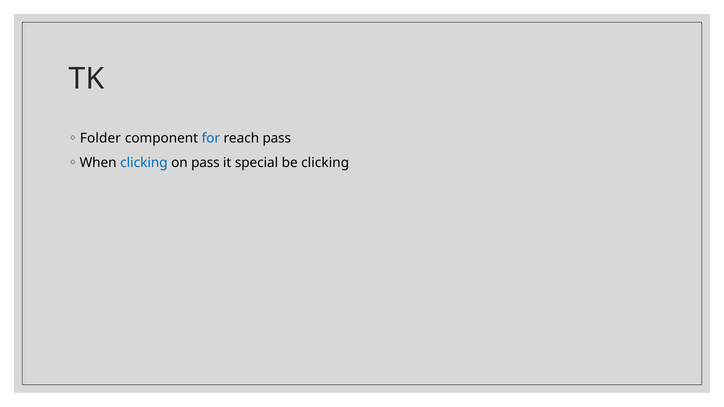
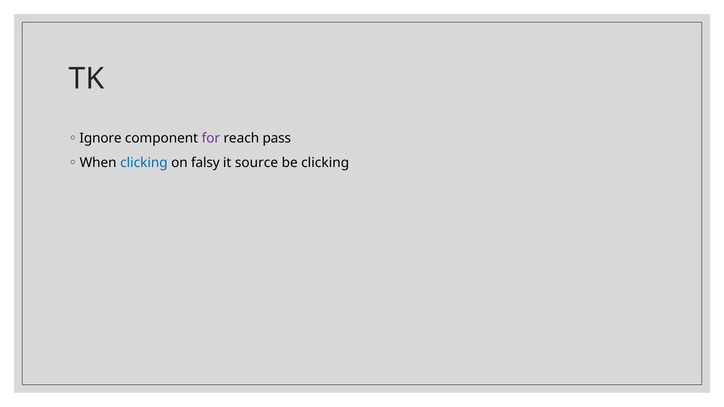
Folder: Folder -> Ignore (101, 138)
for colour: blue -> purple (211, 138)
on pass: pass -> falsy (205, 163)
special: special -> source (256, 163)
